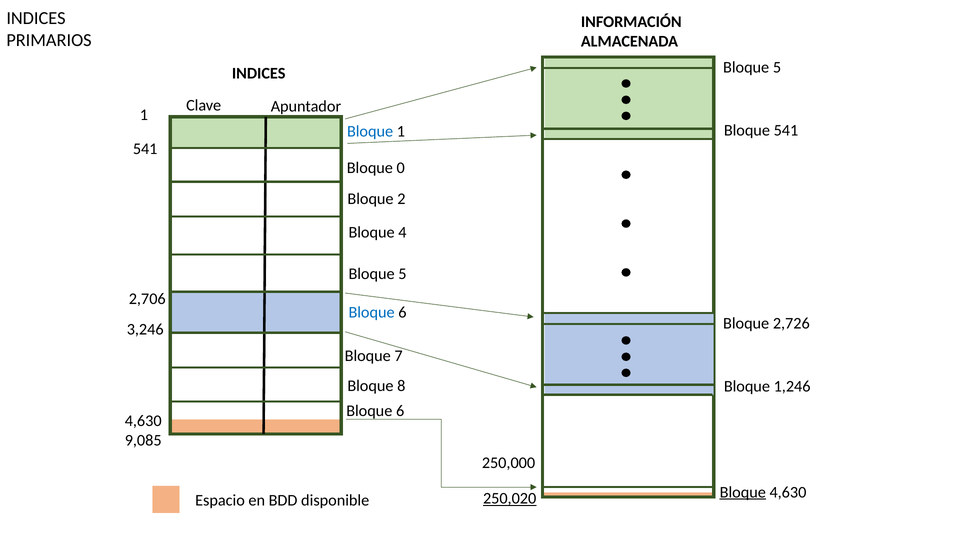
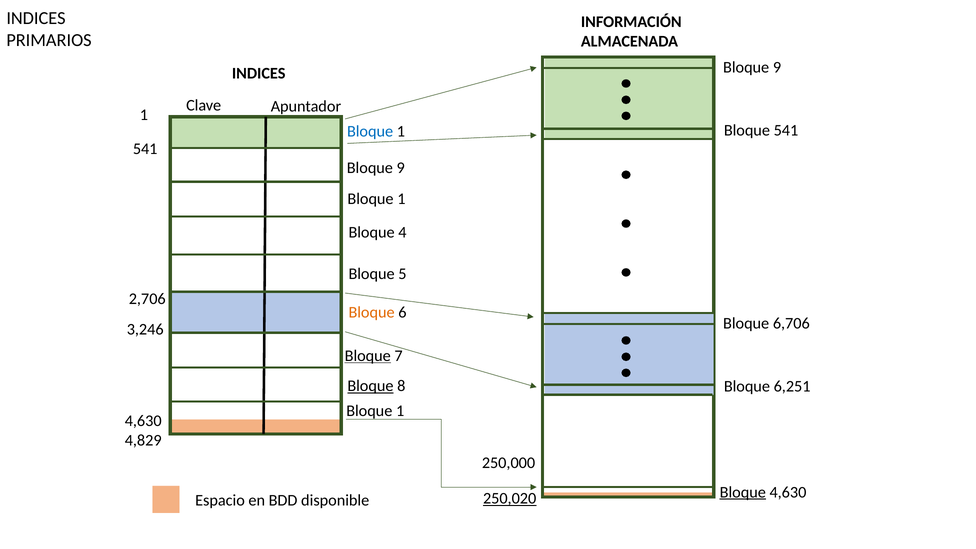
5: 5 -> 9 (777, 67)
0: 0 -> 9 (401, 168)
2: 2 -> 1 (401, 199)
Bloque colour: blue -> orange (372, 313)
2,726: 2,726 -> 6,706 (791, 323)
Bloque underline: none -> present (368, 356)
Bloque underline: none -> present (370, 386)
1,246: 1,246 -> 6,251 (792, 386)
6: 6 -> 1 (400, 411)
9,085: 9,085 -> 4,829 (143, 440)
